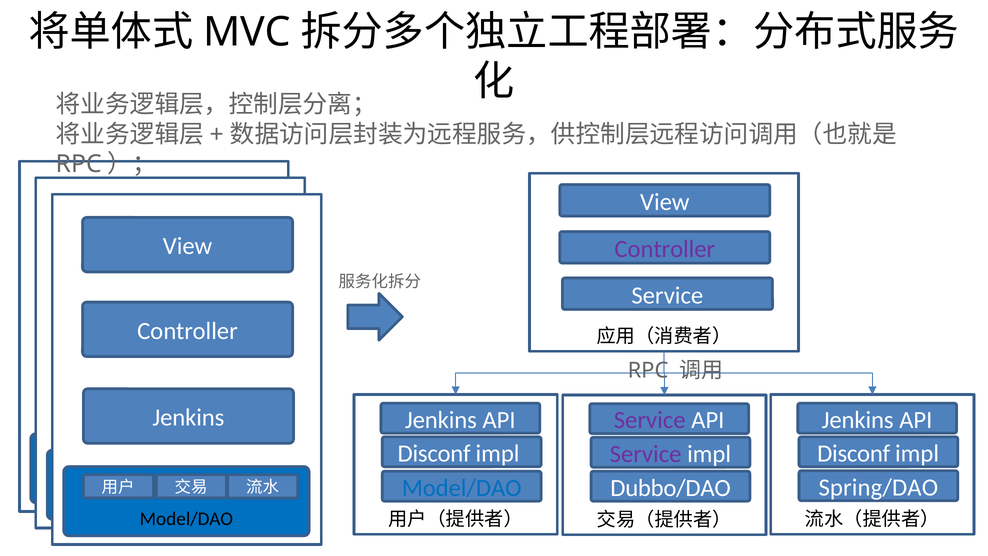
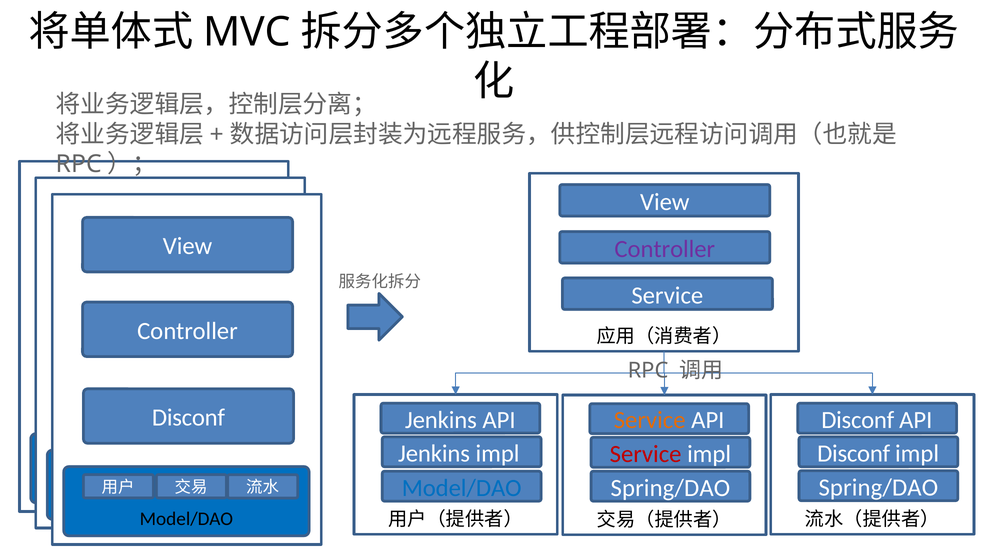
Jenkins: Jenkins -> Disconf (188, 418)
Service colour: purple -> orange (650, 420)
API Jenkins: Jenkins -> Disconf (858, 420)
Disconf: Disconf -> Jenkins (434, 453)
Service colour: purple -> red (646, 454)
Dubbo/DAO: Dubbo/DAO -> Spring/DAO (670, 488)
